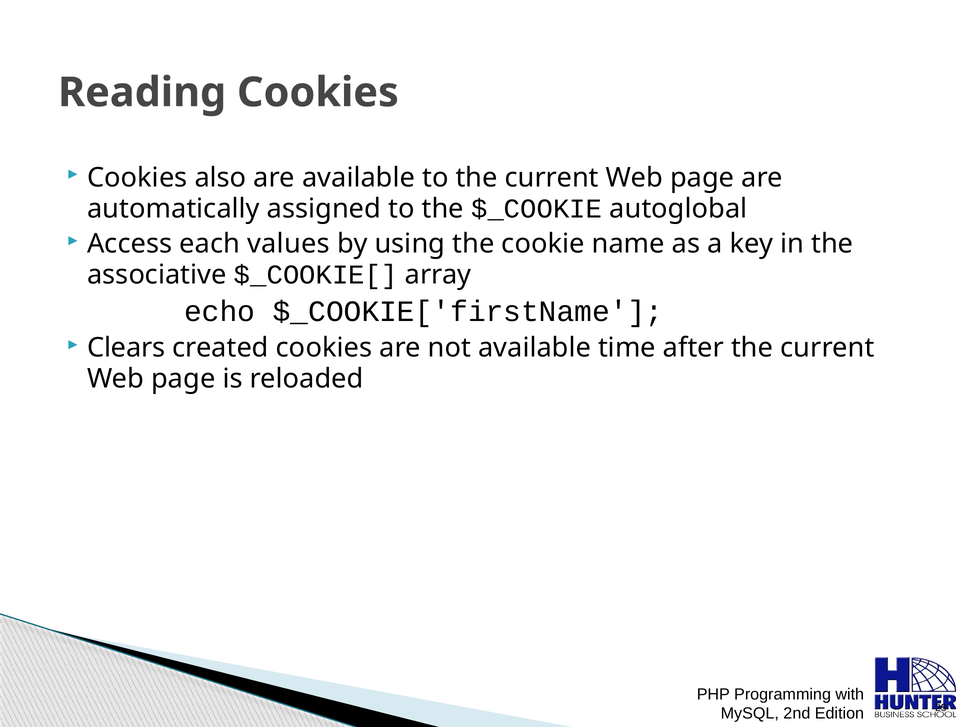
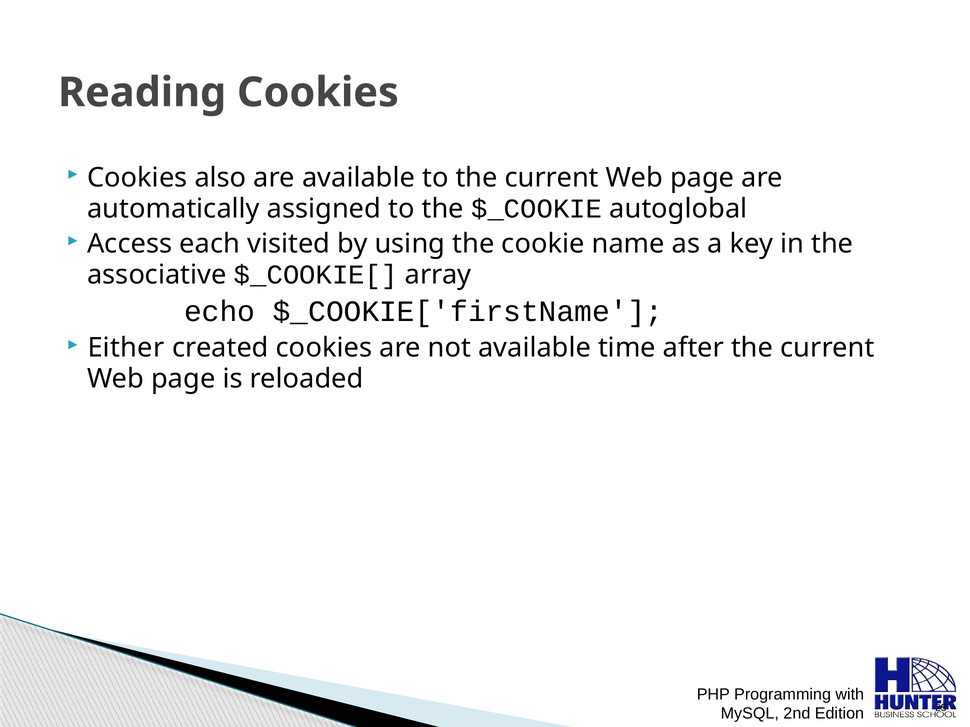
values: values -> visited (289, 244)
Clears: Clears -> Either (126, 348)
